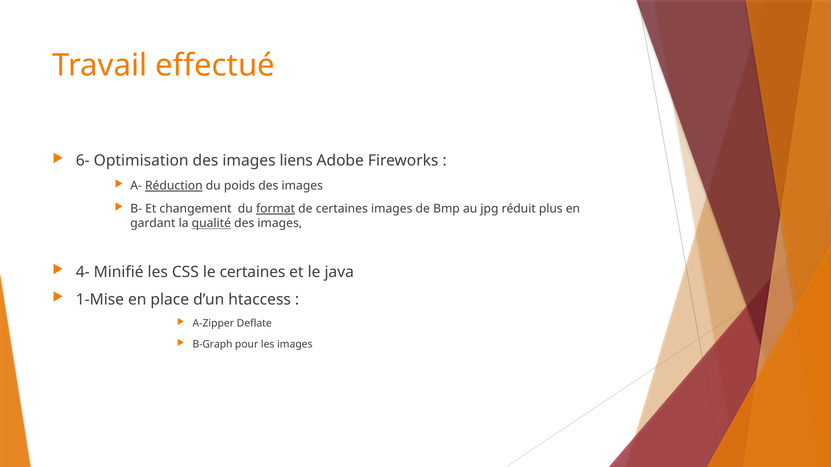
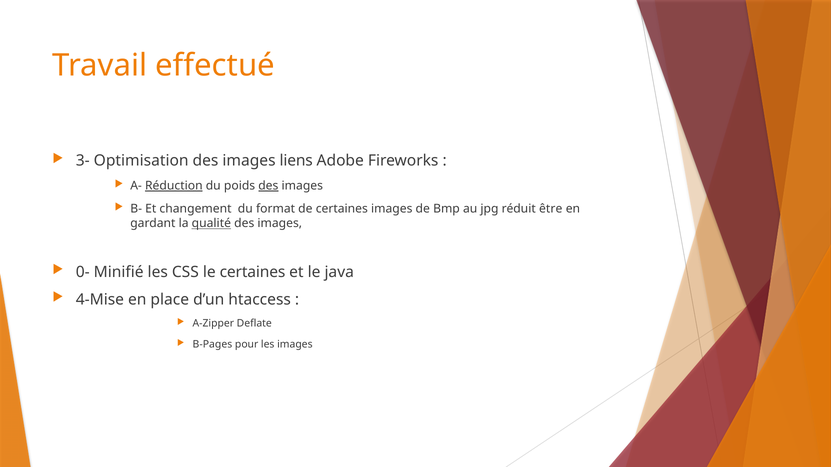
6-: 6- -> 3- (83, 161)
des underline: none -> present (268, 186)
format underline: present -> none (276, 209)
plus: plus -> être (551, 209)
4-: 4- -> 0- (83, 272)
1-Mise: 1-Mise -> 4-Mise (100, 300)
B-Graph: B-Graph -> B-Pages (212, 345)
